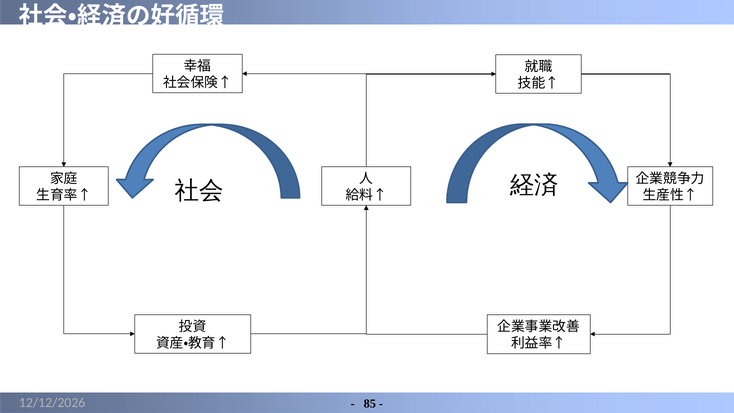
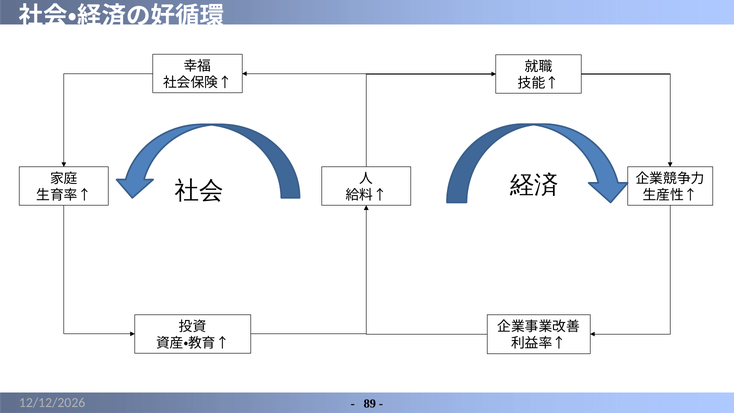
85: 85 -> 89 (370, 404)
